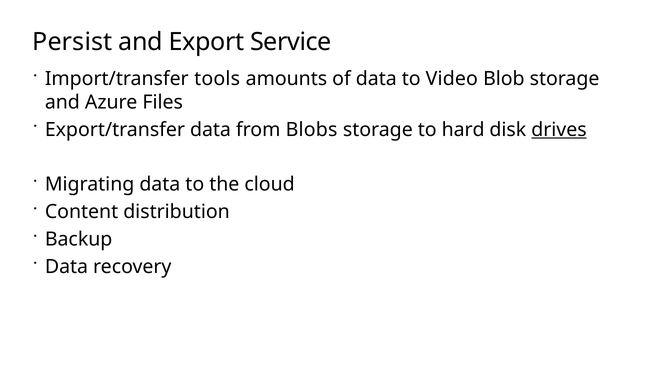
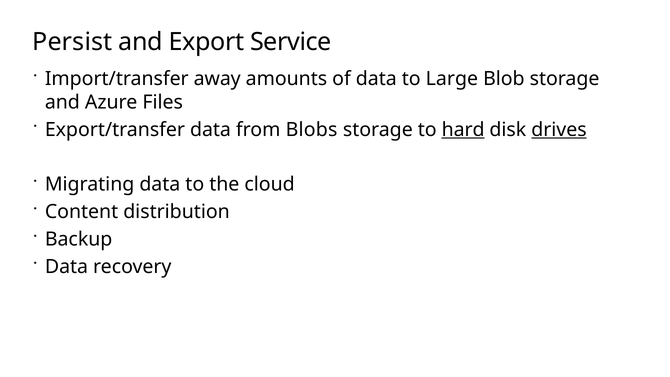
tools: tools -> away (217, 79)
Video: Video -> Large (452, 79)
hard underline: none -> present (463, 130)
